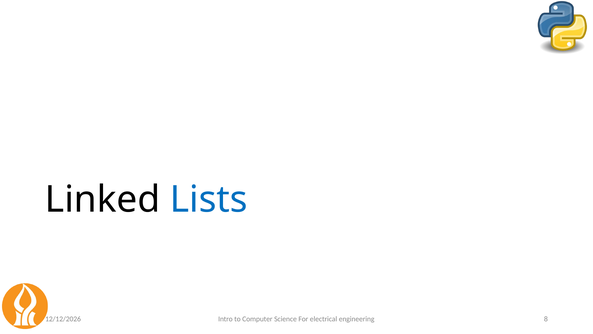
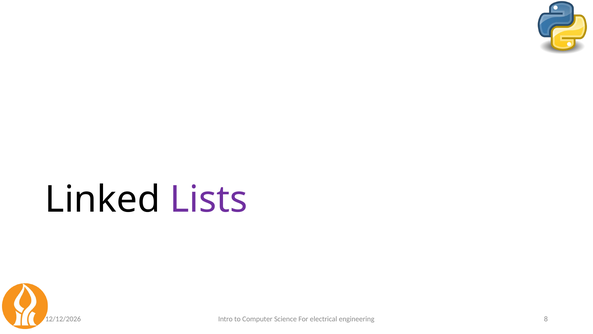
Lists colour: blue -> purple (209, 199)
